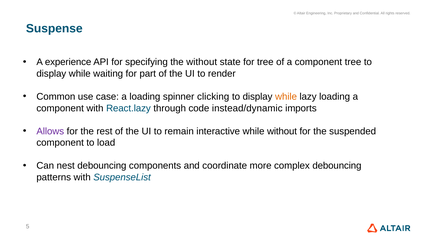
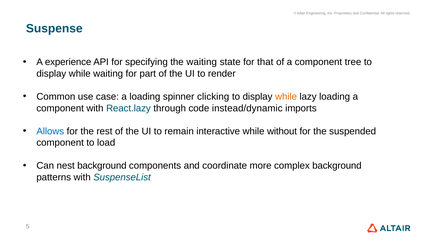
the without: without -> waiting (202, 62)
for tree: tree -> that (265, 62)
Allows colour: purple -> blue (50, 131)
nest debouncing: debouncing -> background (102, 166)
complex debouncing: debouncing -> background (337, 166)
